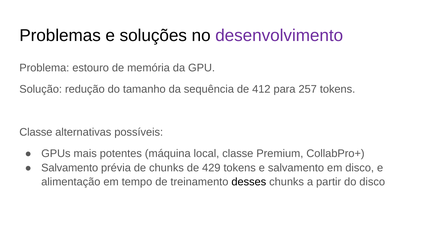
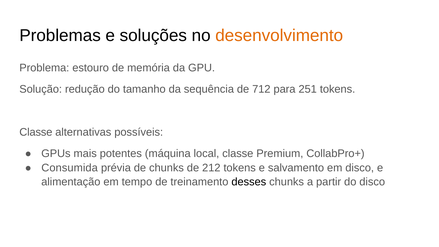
desenvolvimento colour: purple -> orange (279, 36)
412: 412 -> 712 (261, 89)
257: 257 -> 251 (308, 89)
Salvamento: Salvamento -> Consumida (70, 168)
429: 429 -> 212 (211, 168)
